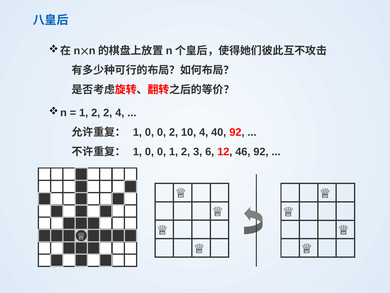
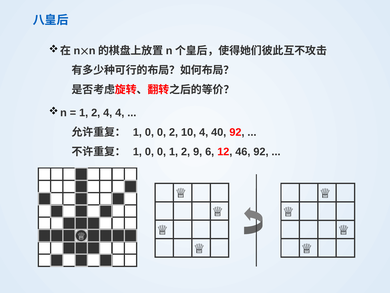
2 2: 2 -> 4 (108, 112)
3: 3 -> 9 (198, 151)
